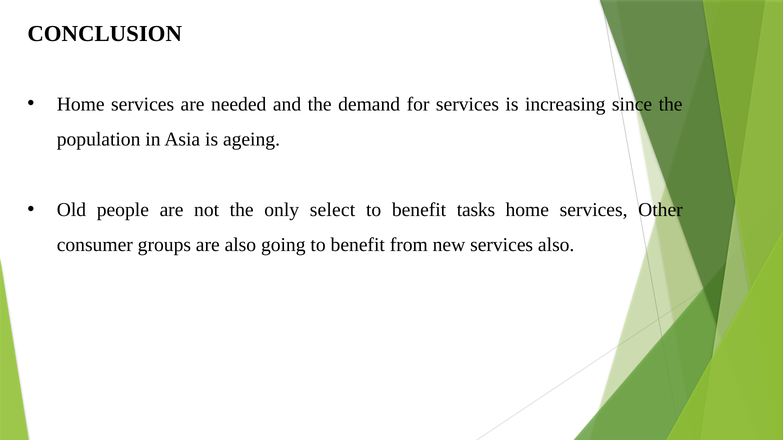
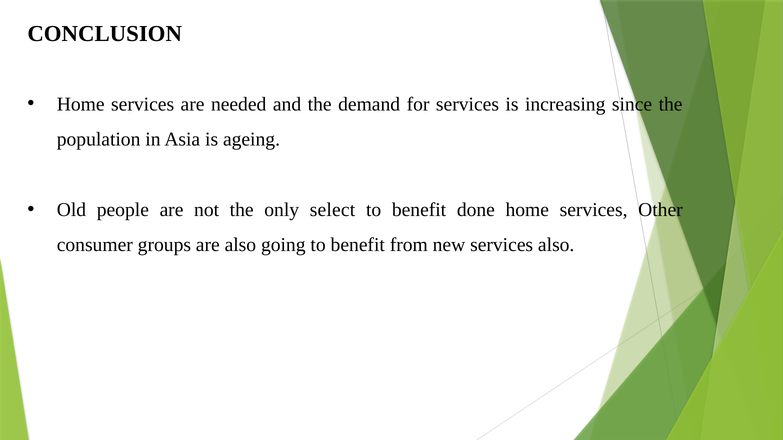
tasks: tasks -> done (476, 210)
